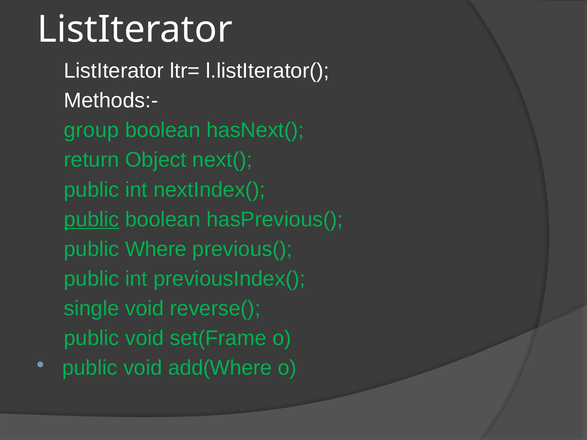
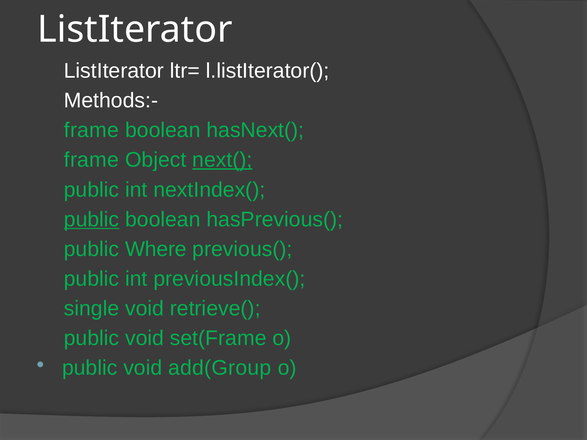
group: group -> frame (91, 130)
return: return -> frame (91, 160)
next( underline: none -> present (222, 160)
reverse(: reverse( -> retrieve( (215, 309)
add(Where: add(Where -> add(Group (220, 368)
